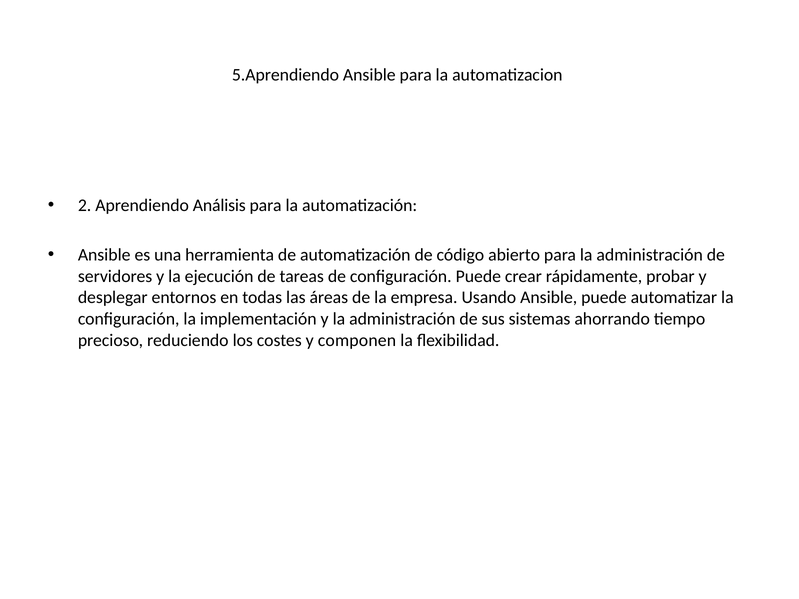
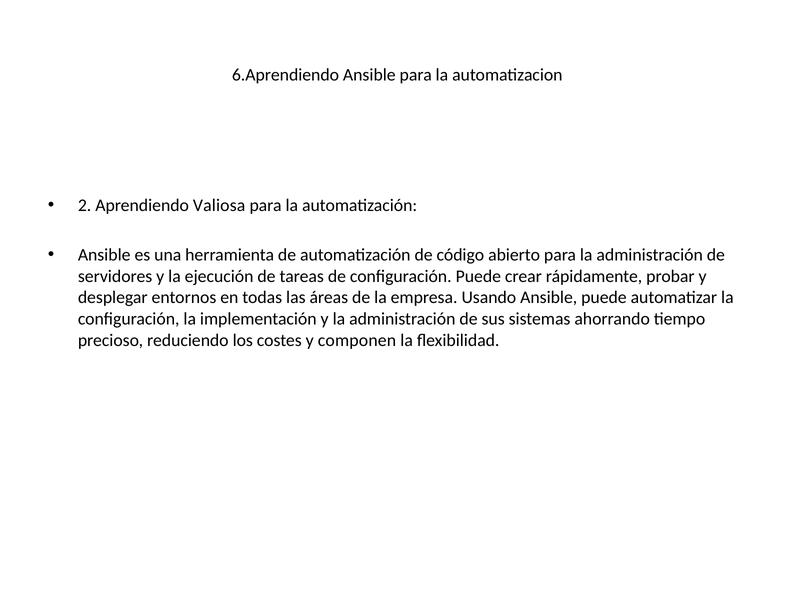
5.Aprendiendo: 5.Aprendiendo -> 6.Aprendiendo (285, 75)
Análisis: Análisis -> Valiosa (219, 205)
